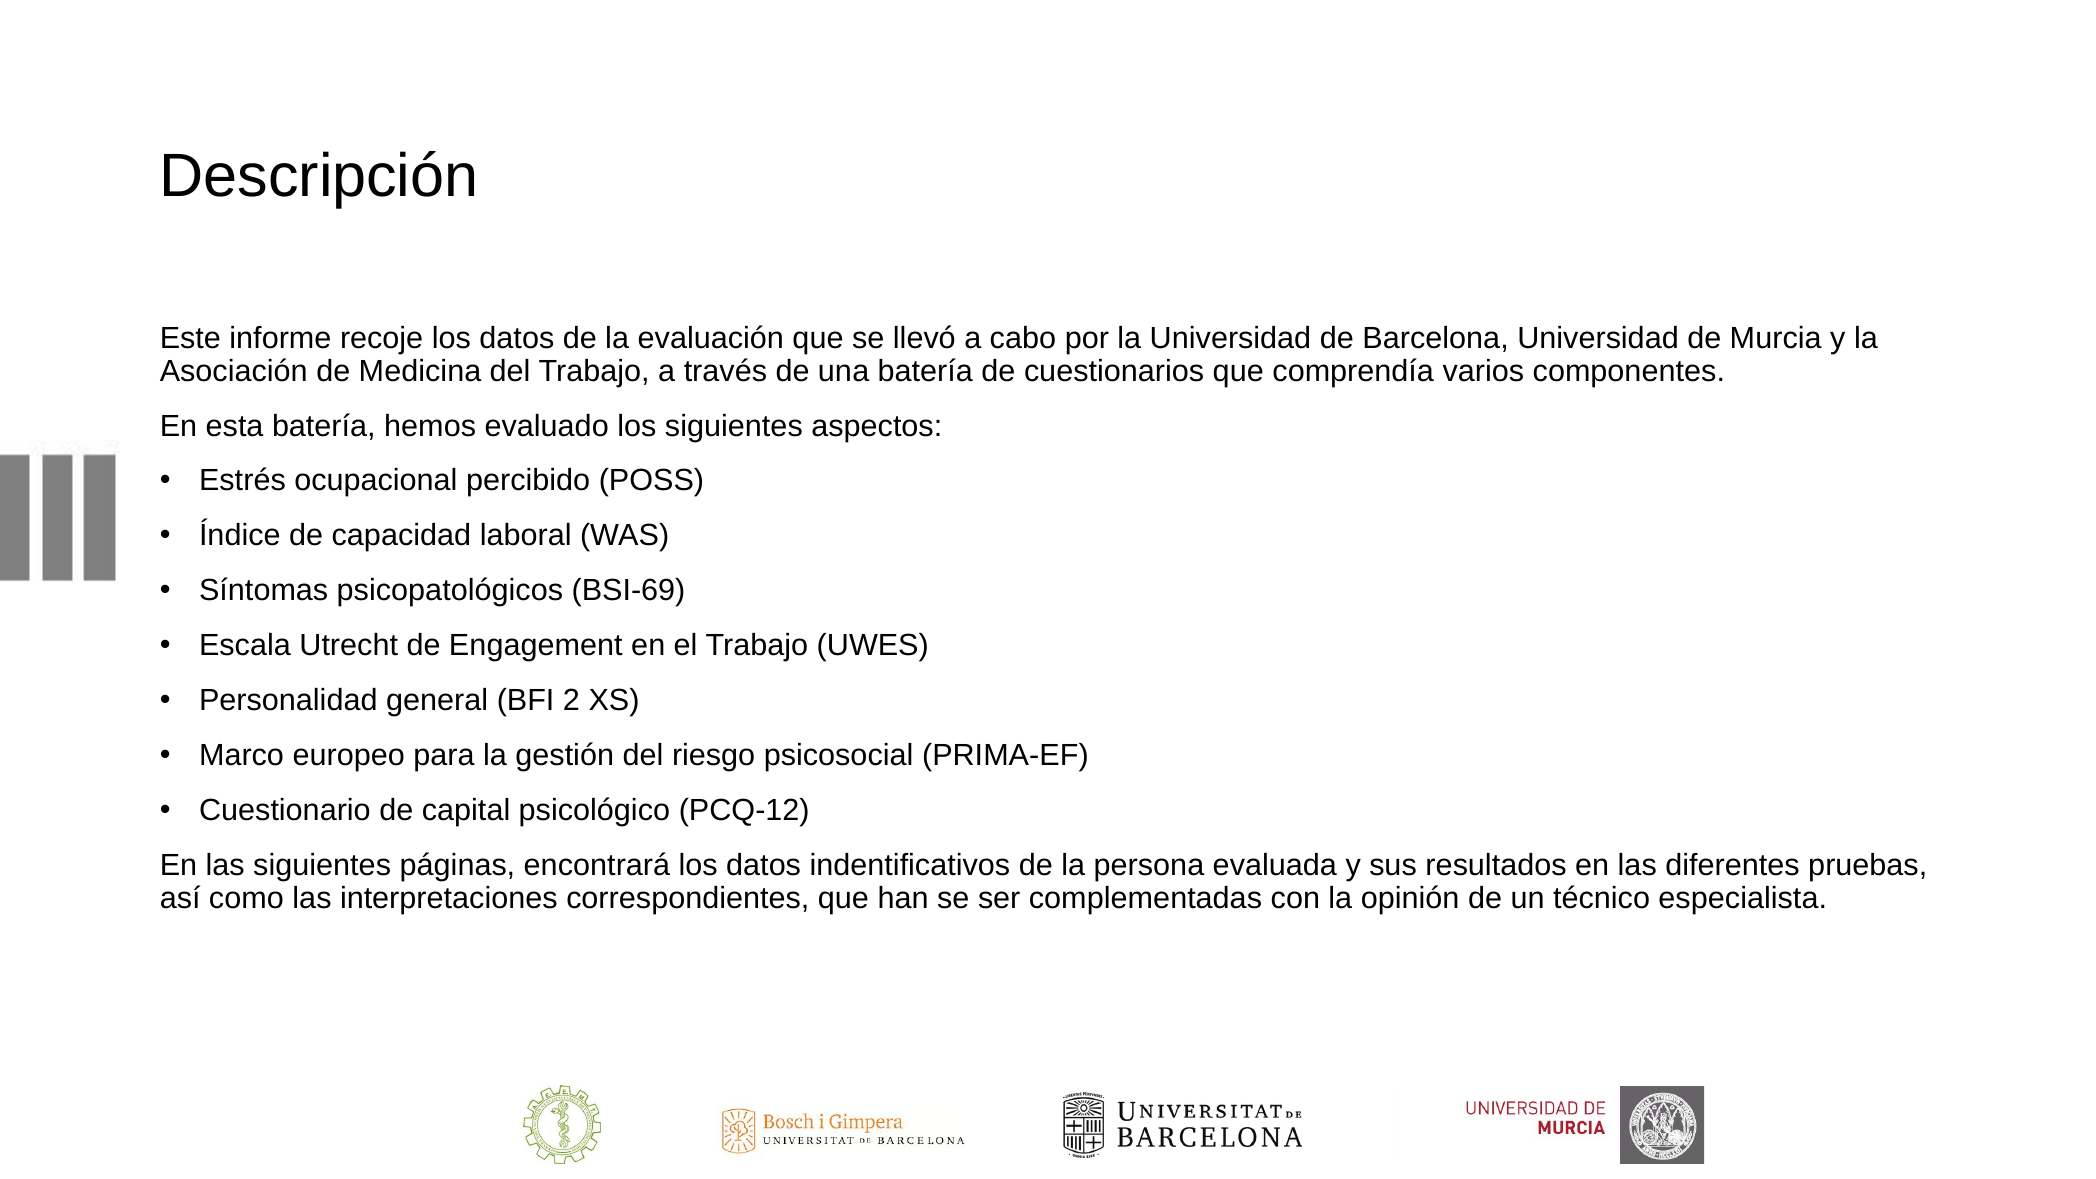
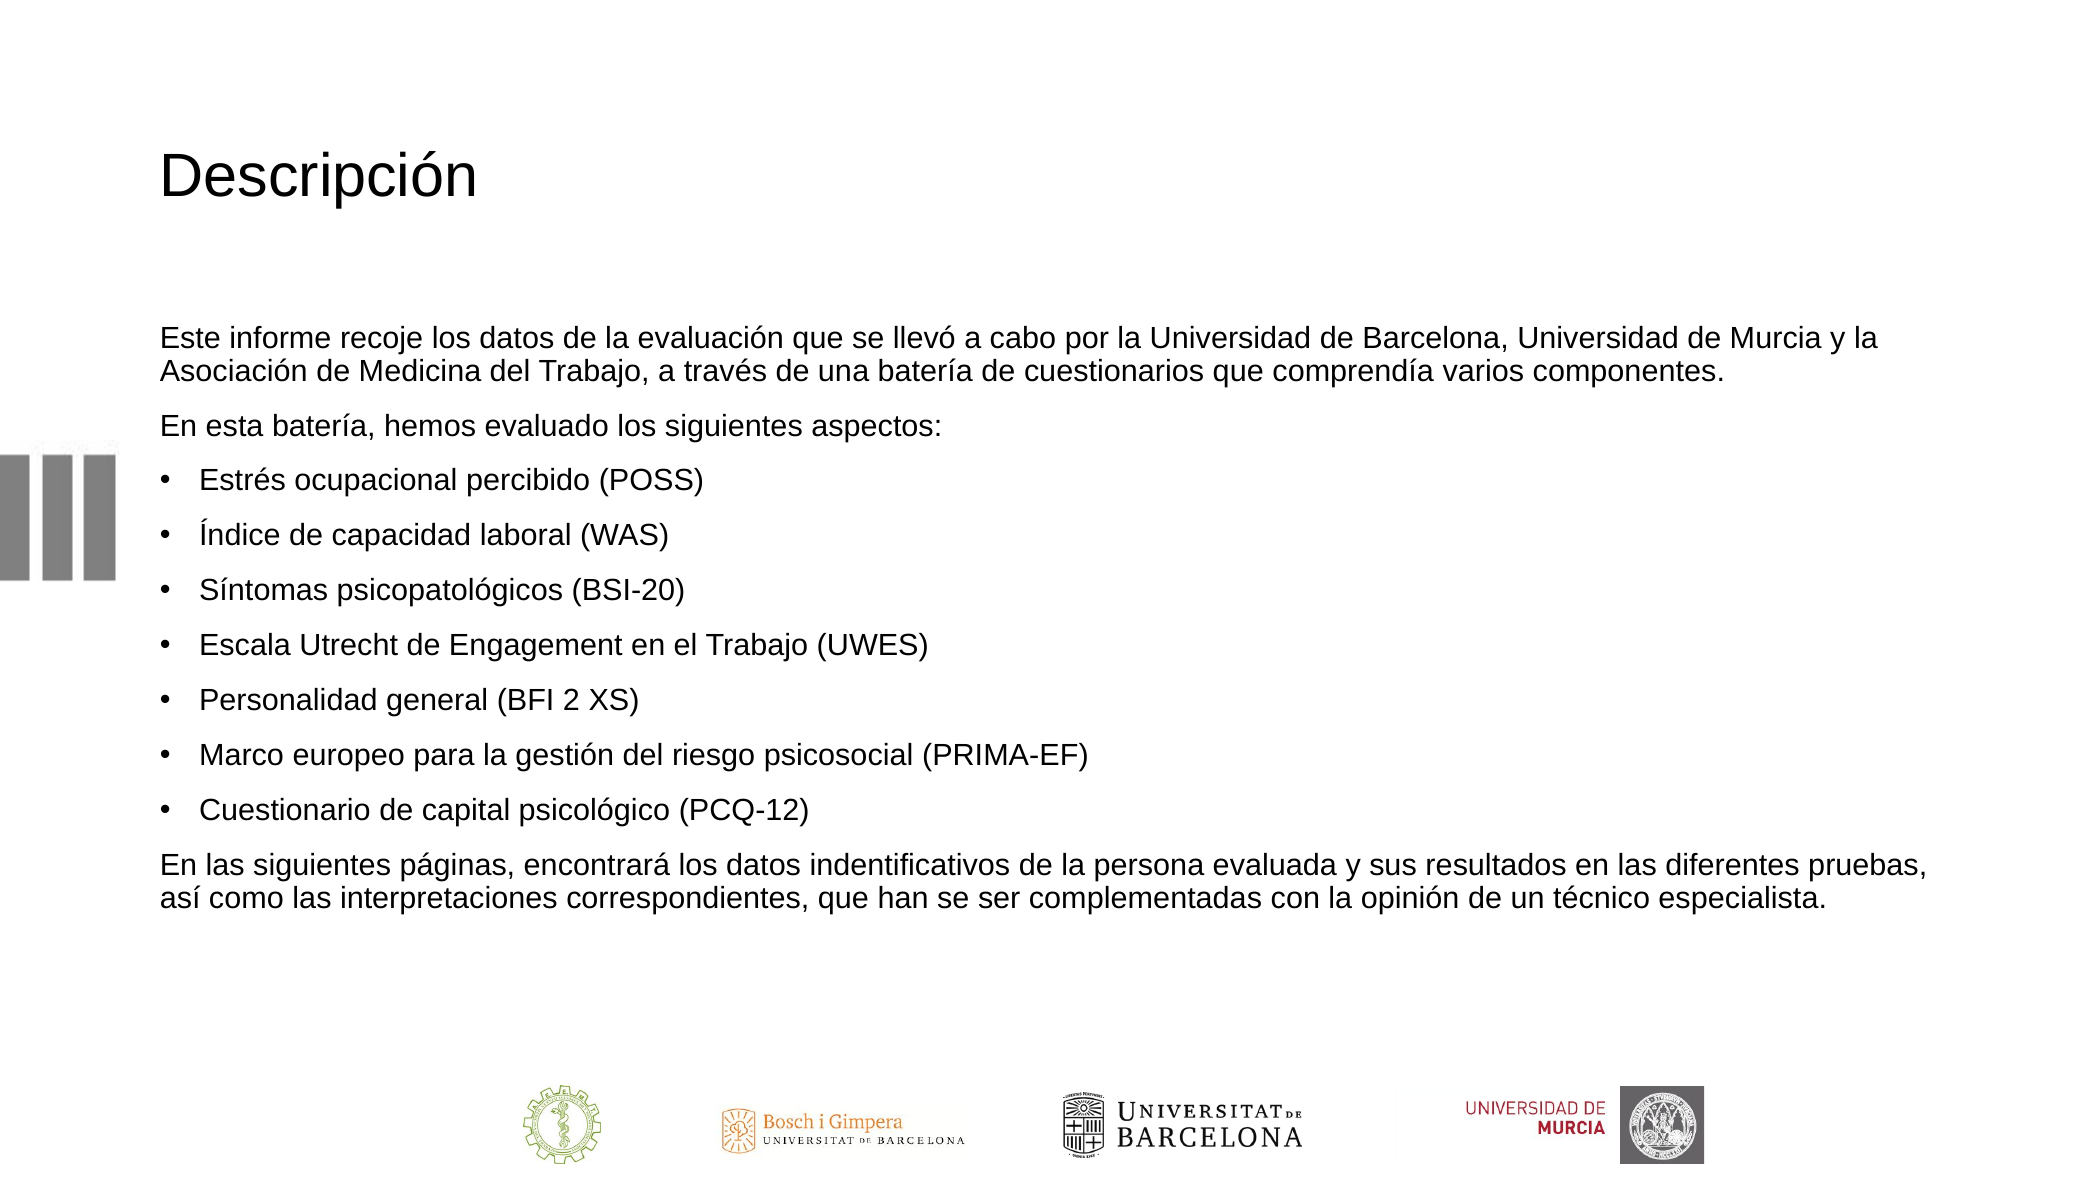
BSI-69: BSI-69 -> BSI-20 (629, 591)
